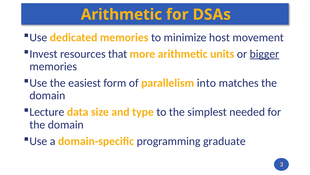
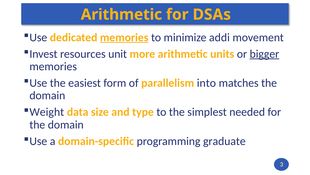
memories underline: none -> present (124, 37)
host: host -> addi (219, 37)
that: that -> unit (118, 54)
Lecture: Lecture -> Weight (47, 112)
